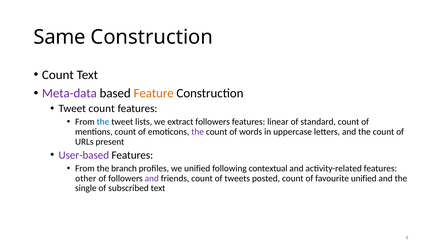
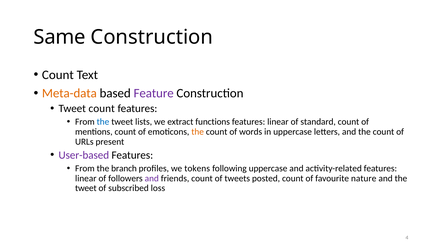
Meta-data colour: purple -> orange (69, 93)
Feature colour: orange -> purple (154, 93)
extract followers: followers -> functions (213, 122)
the colour: purple -> orange (198, 132)
we unified: unified -> tokens (197, 168)
following contextual: contextual -> uppercase (268, 168)
other: other -> linear (86, 178)
favourite unified: unified -> nature (364, 178)
single: single -> tweet (86, 188)
subscribed text: text -> loss (158, 188)
